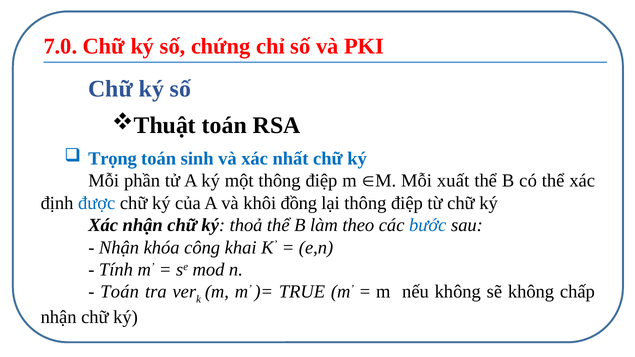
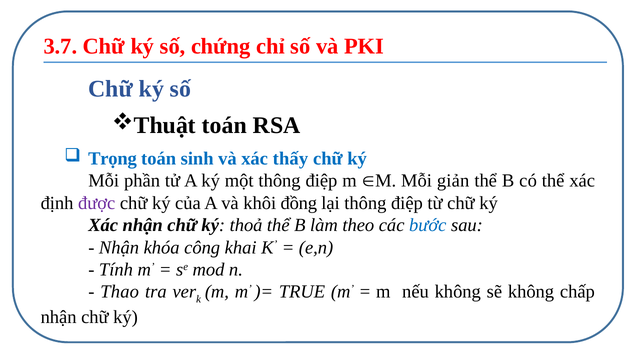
7.0: 7.0 -> 3.7 (60, 46)
nhất: nhất -> thấy (290, 159)
xuất: xuất -> giản (453, 181)
được colour: blue -> purple (97, 203)
Toán: Toán -> Thao (120, 292)
